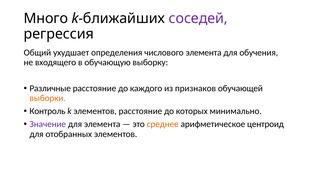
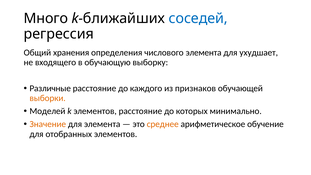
соседей colour: purple -> blue (198, 18)
ухудшает: ухудшает -> хранения (71, 53)
обучения: обучения -> ухудшает (259, 53)
Контроль: Контроль -> Моделей (47, 111)
Значение colour: purple -> orange (48, 124)
центроид: центроид -> обучение (265, 124)
